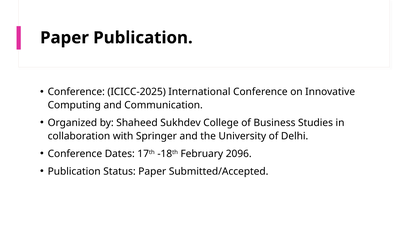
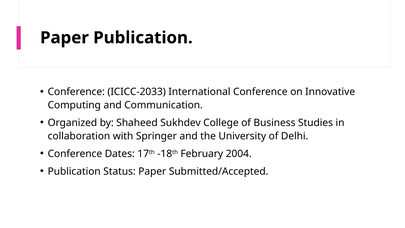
ICICC-2025: ICICC-2025 -> ICICC-2033 (137, 92)
2096: 2096 -> 2004 (239, 154)
